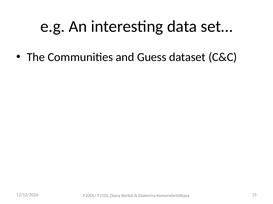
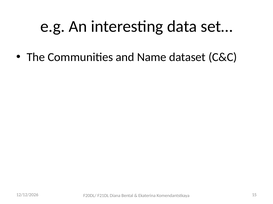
Guess: Guess -> Name (152, 57)
